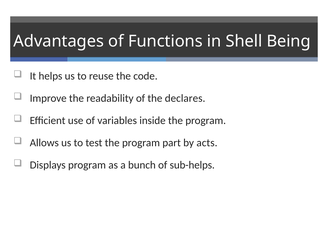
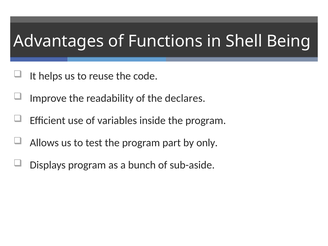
acts: acts -> only (207, 143)
sub-helps: sub-helps -> sub-aside (192, 165)
